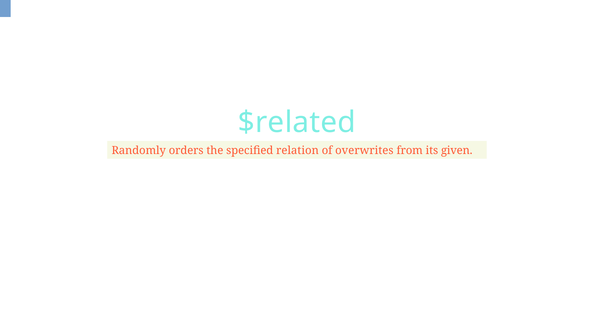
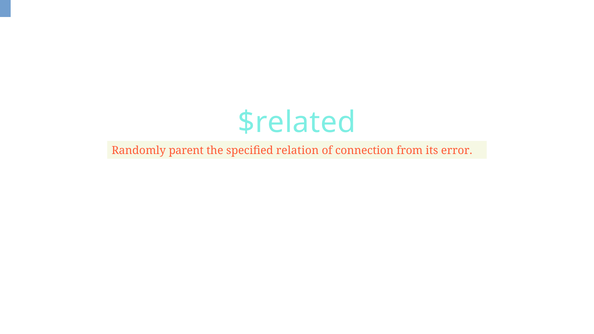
orders: orders -> parent (186, 151)
overwrites: overwrites -> connection (364, 151)
given: given -> error (457, 151)
